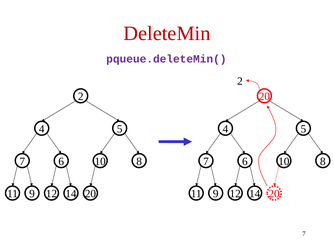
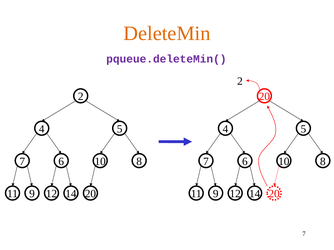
DeleteMin colour: red -> orange (167, 33)
